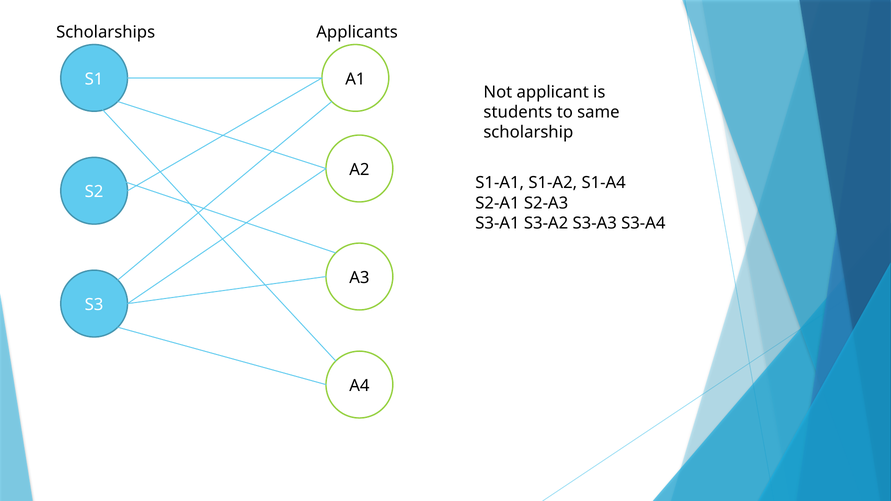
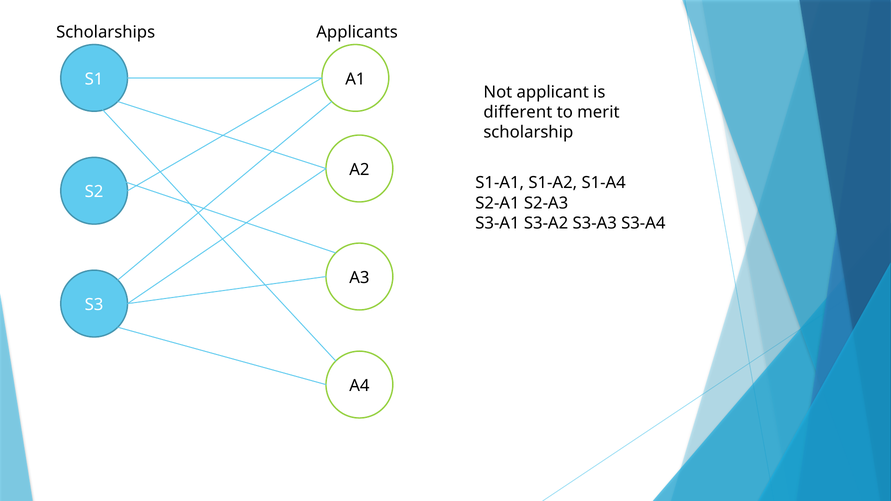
students: students -> different (518, 112)
same: same -> merit (598, 112)
